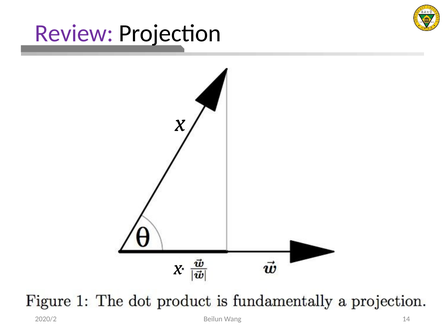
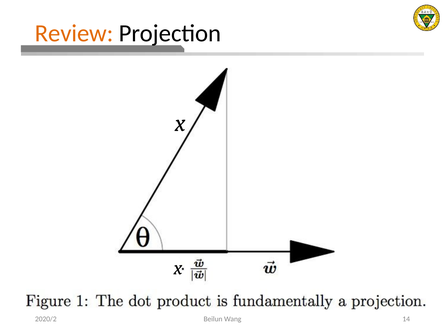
Review colour: purple -> orange (74, 33)
